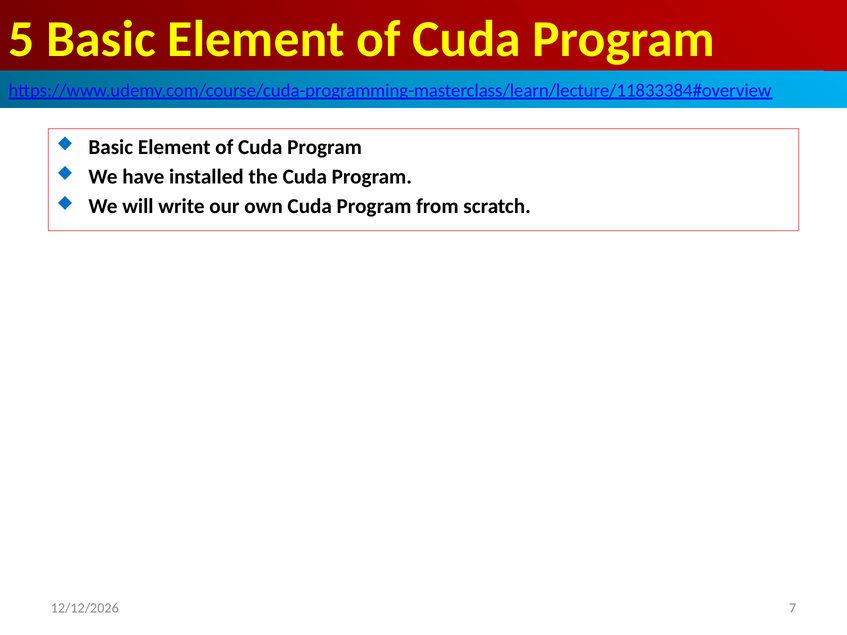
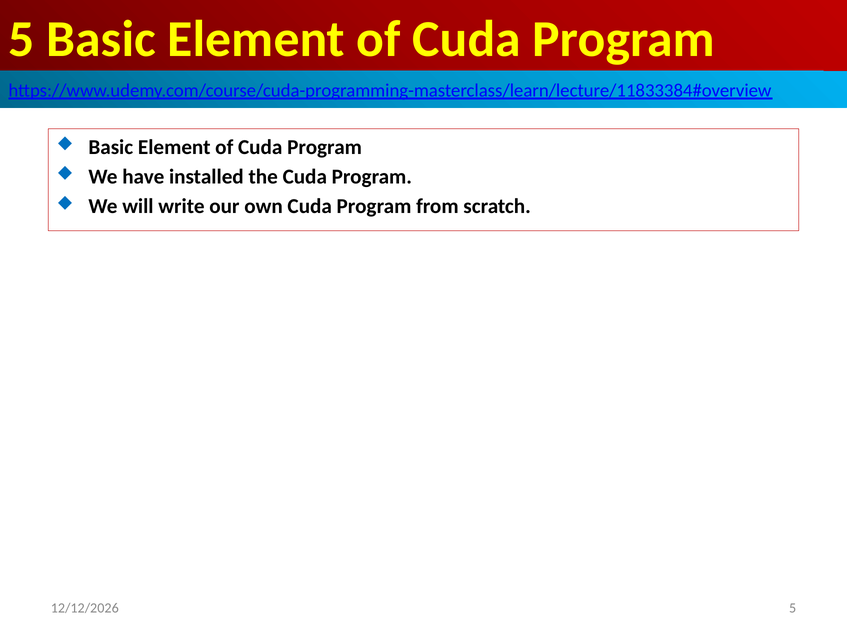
7: 7 -> 5 (793, 608)
